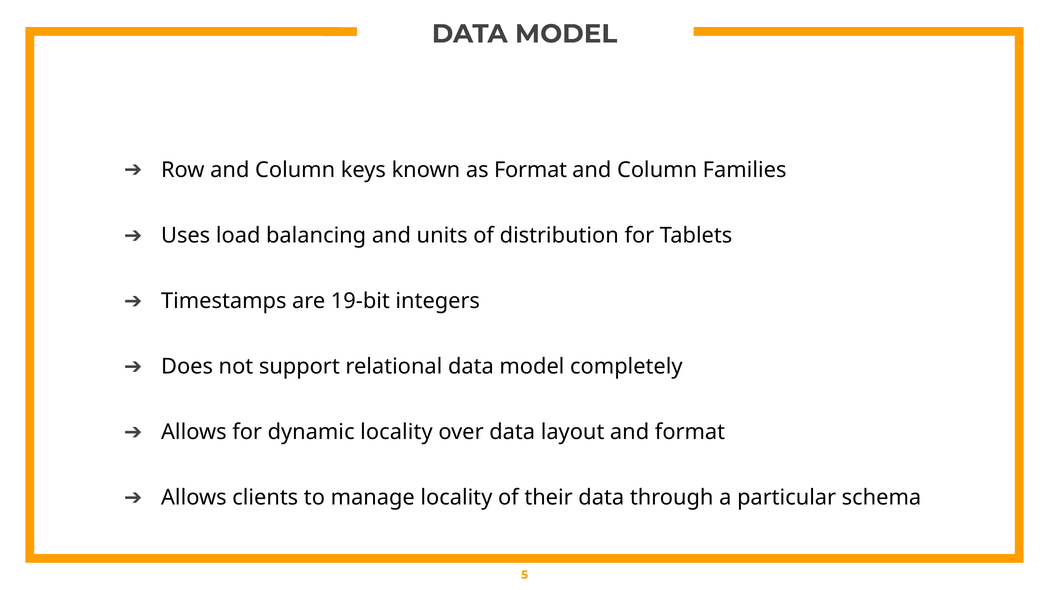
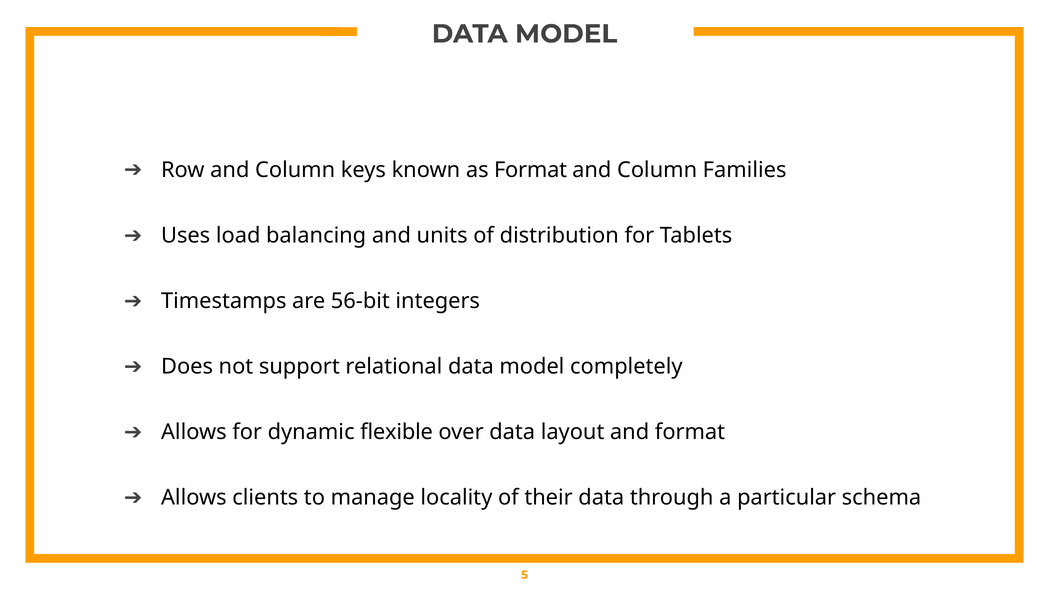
19-bit: 19-bit -> 56-bit (360, 301)
dynamic locality: locality -> flexible (397, 432)
